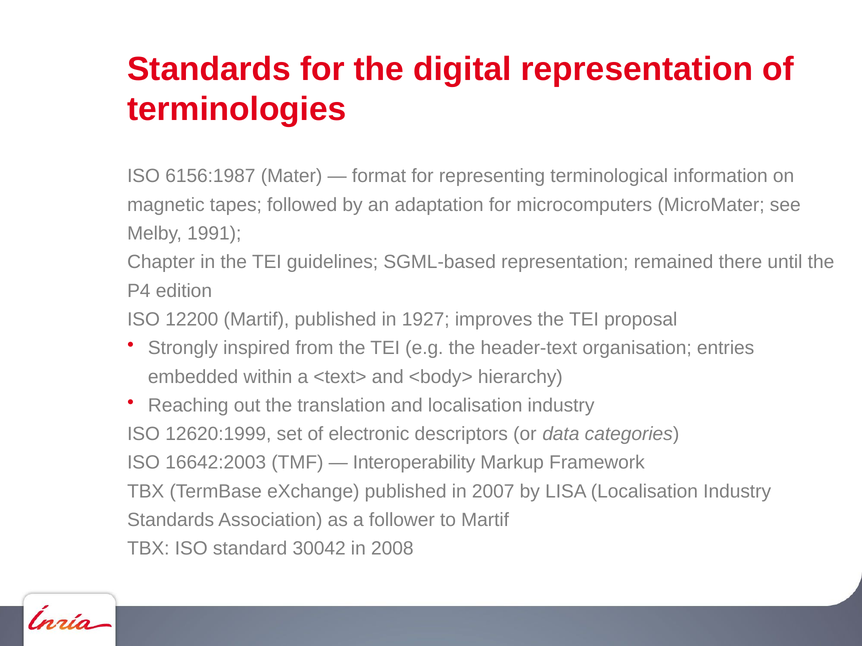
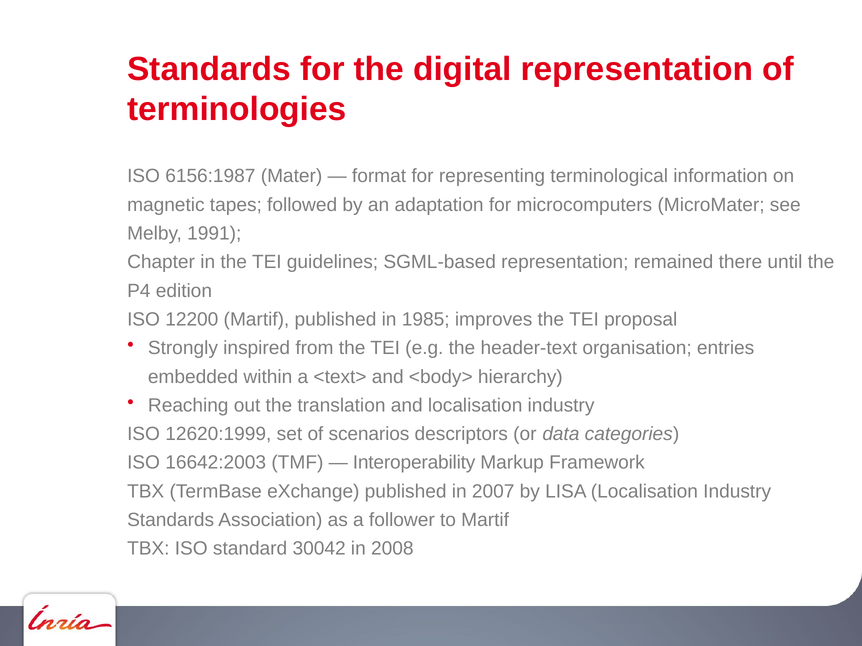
1927: 1927 -> 1985 (426, 320)
electronic: electronic -> scenarios (369, 434)
